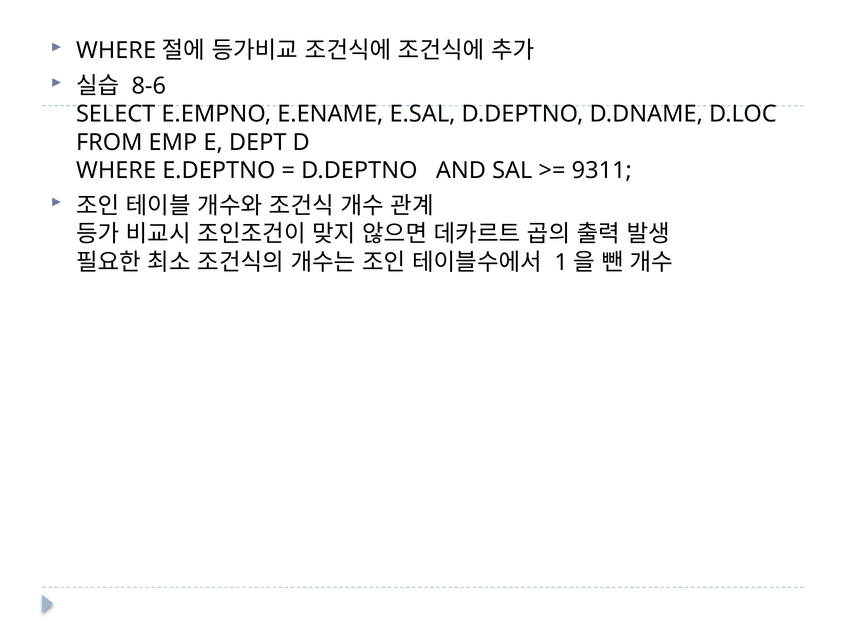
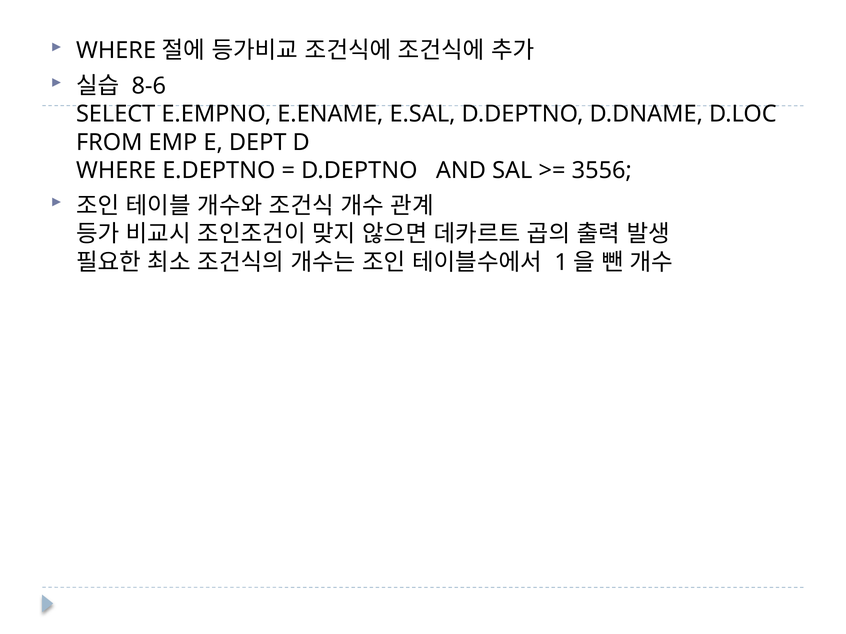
9311: 9311 -> 3556 (602, 171)
